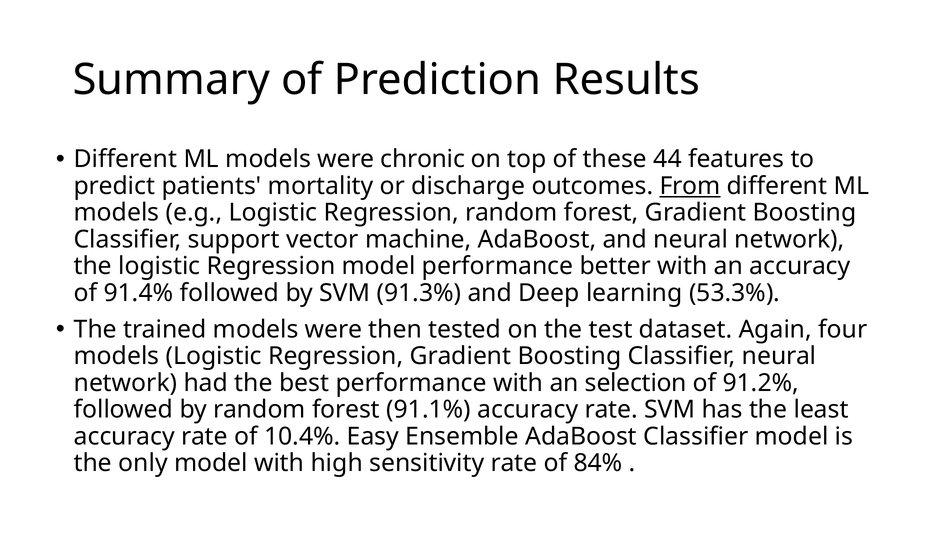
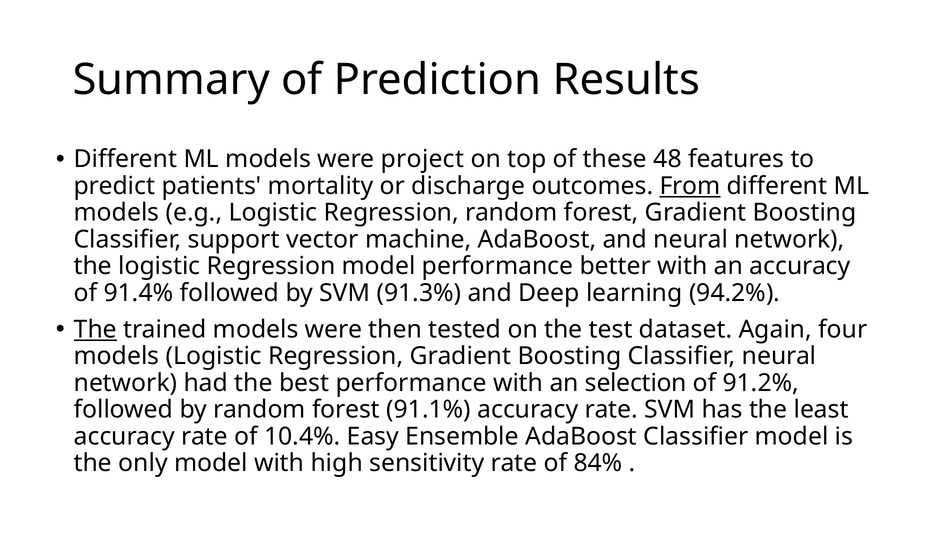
chronic: chronic -> project (422, 159)
44: 44 -> 48 (668, 159)
53.3%: 53.3% -> 94.2% (735, 293)
The underline: none -> present (95, 330)
